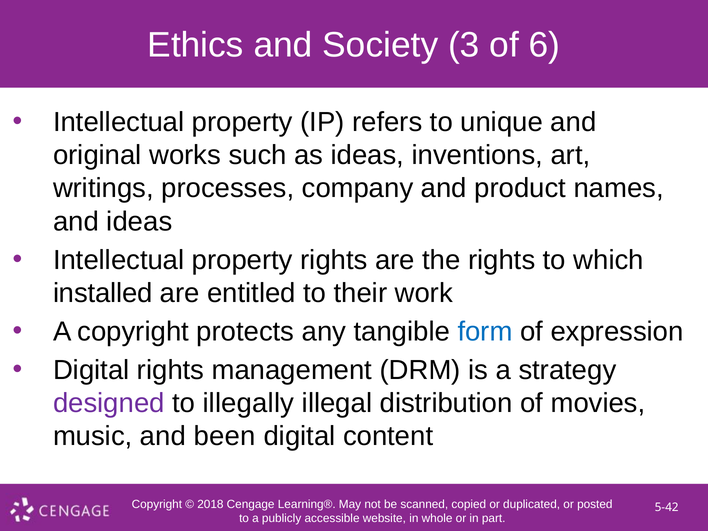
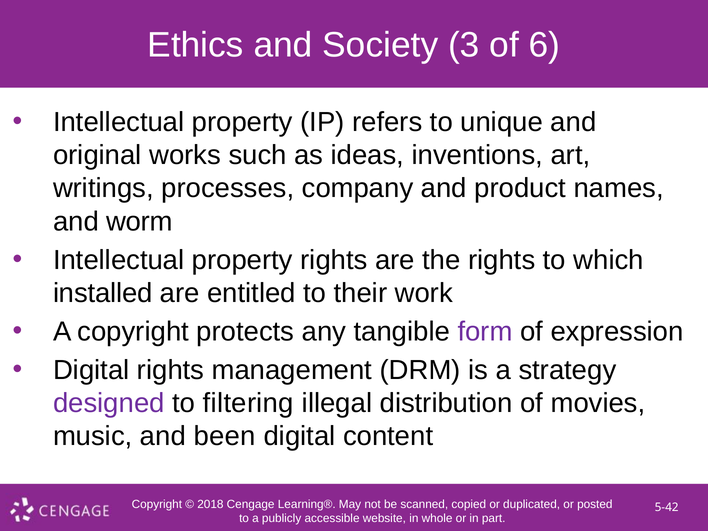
and ideas: ideas -> worm (140, 221)
form colour: blue -> purple (485, 332)
illegally: illegally -> filtering (248, 403)
